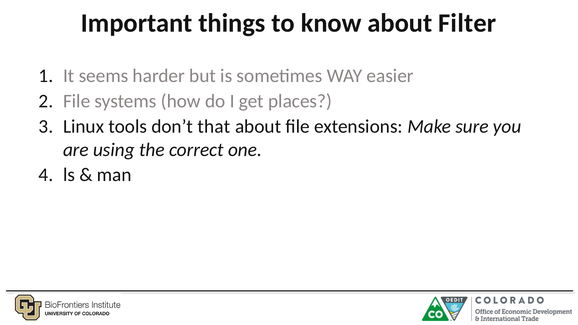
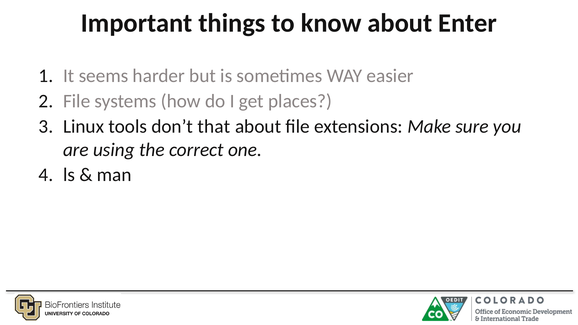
Filter: Filter -> Enter (468, 23)
